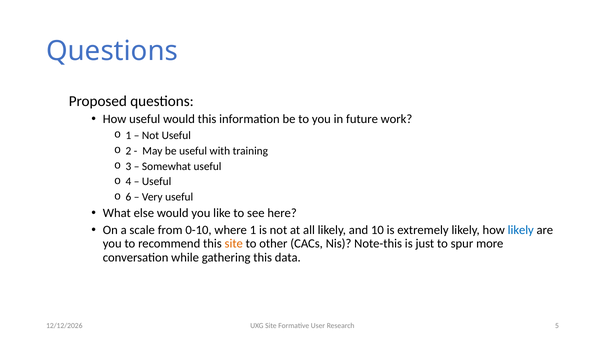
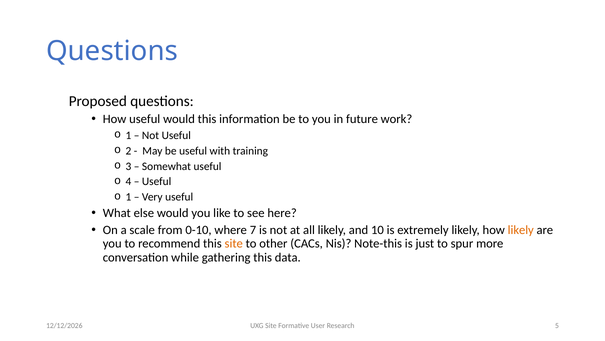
6: 6 -> 1 (128, 197)
where 1: 1 -> 7 (253, 230)
likely colour: blue -> orange (521, 230)
